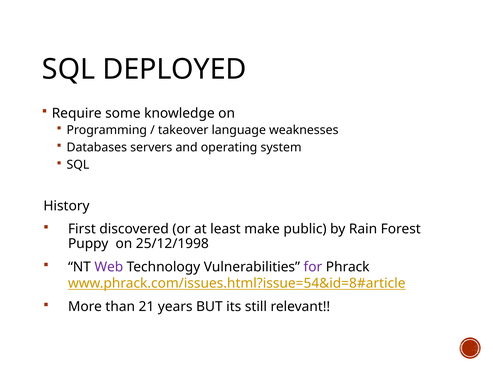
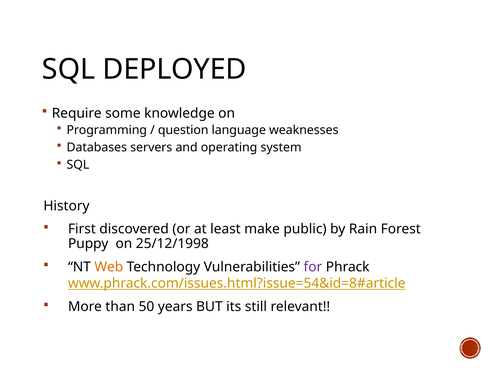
takeover: takeover -> question (183, 130)
Web colour: purple -> orange (109, 267)
21: 21 -> 50 (146, 306)
